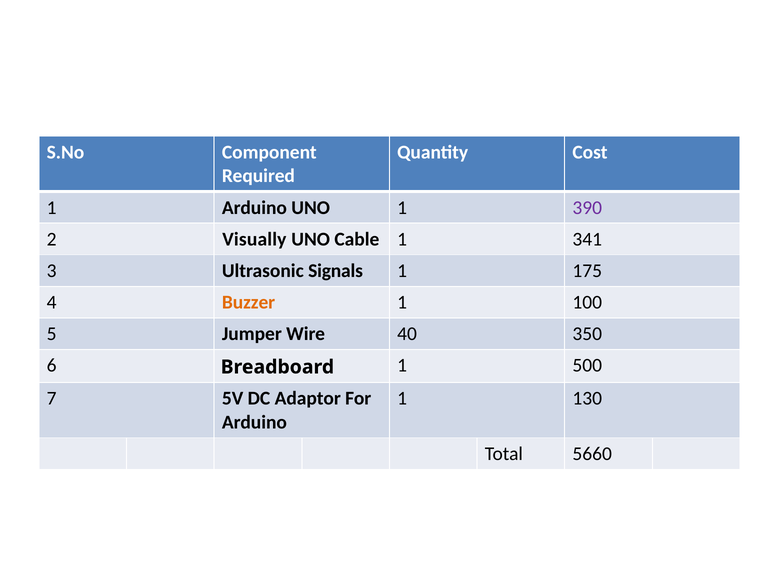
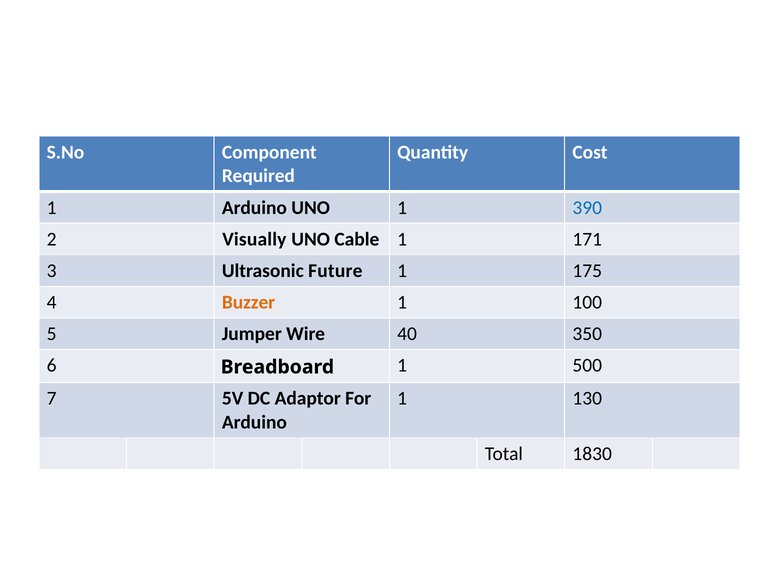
390 colour: purple -> blue (587, 208)
341: 341 -> 171 (587, 239)
Signals: Signals -> Future (335, 271)
5660: 5660 -> 1830 (592, 454)
